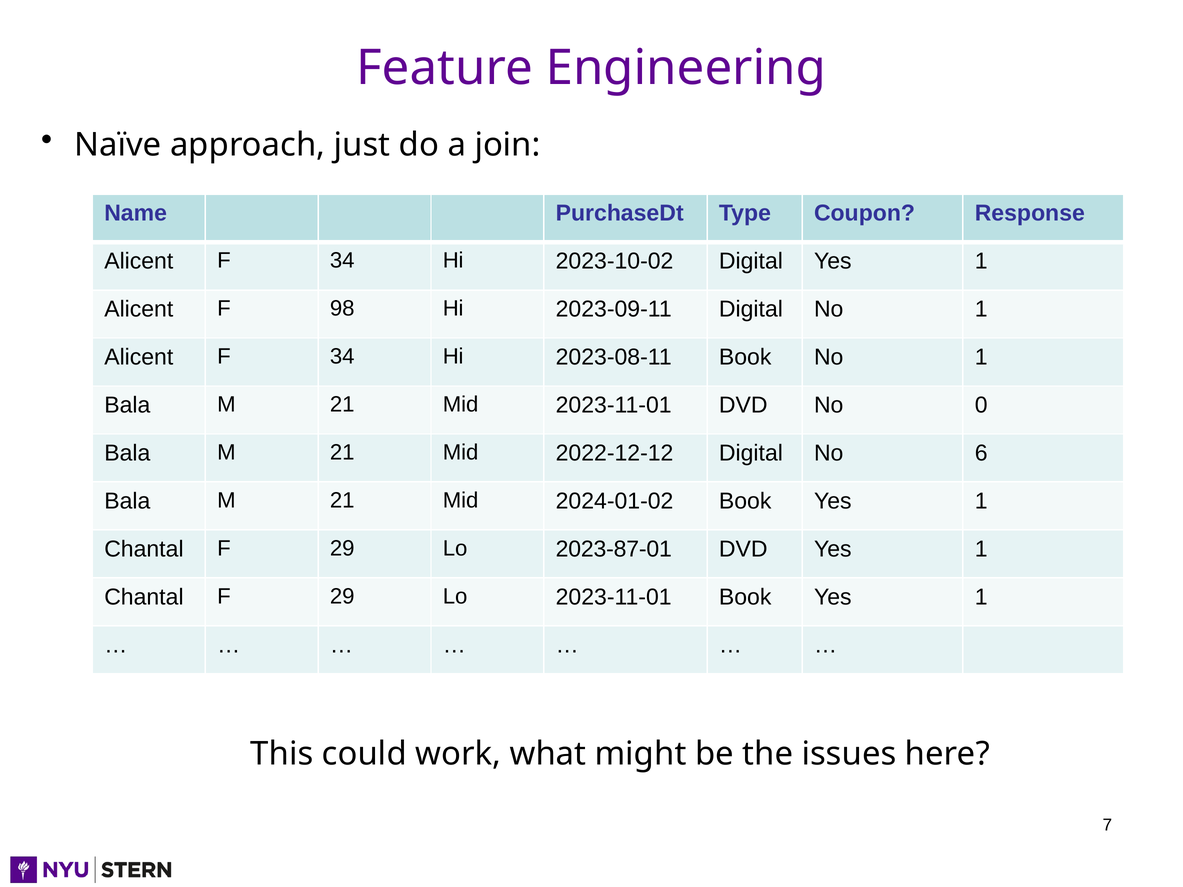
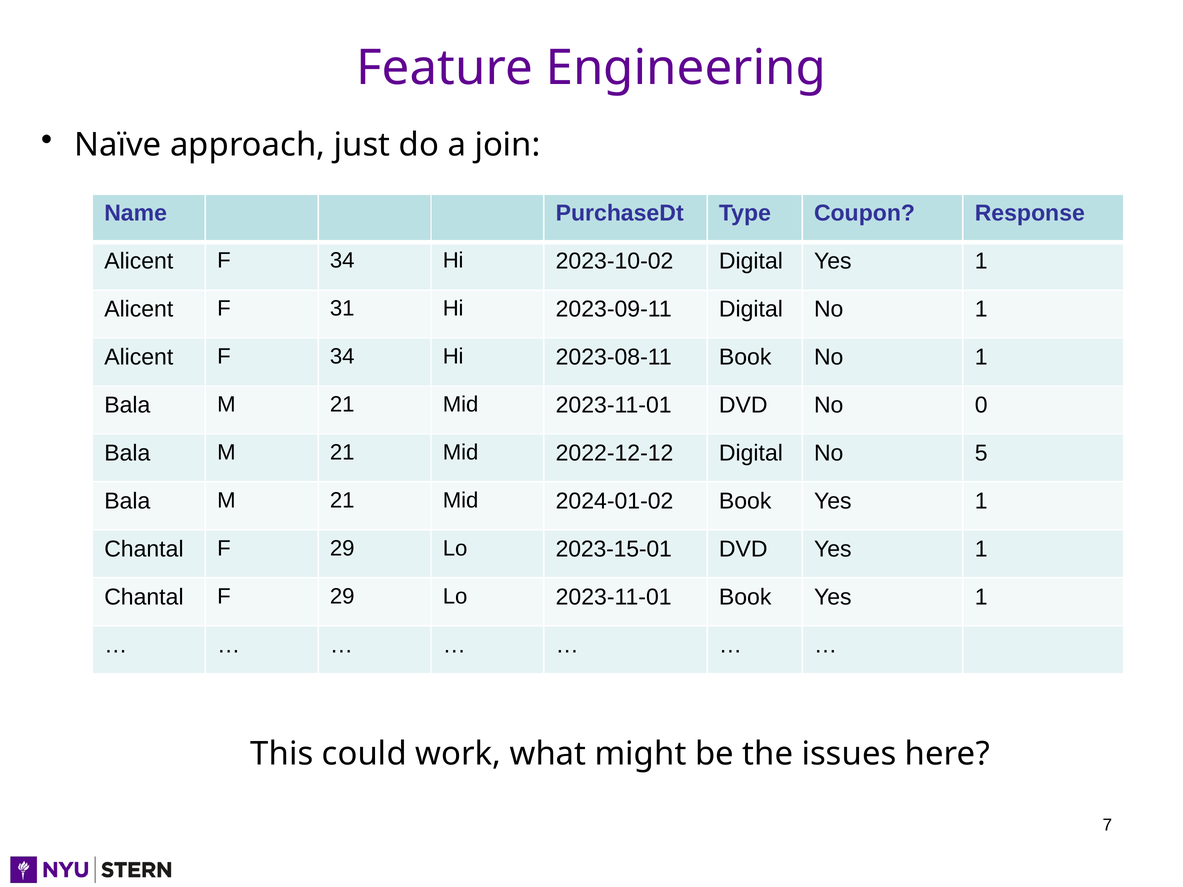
98: 98 -> 31 (342, 309)
6: 6 -> 5 (981, 453)
2023-87-01: 2023-87-01 -> 2023-15-01 (614, 549)
